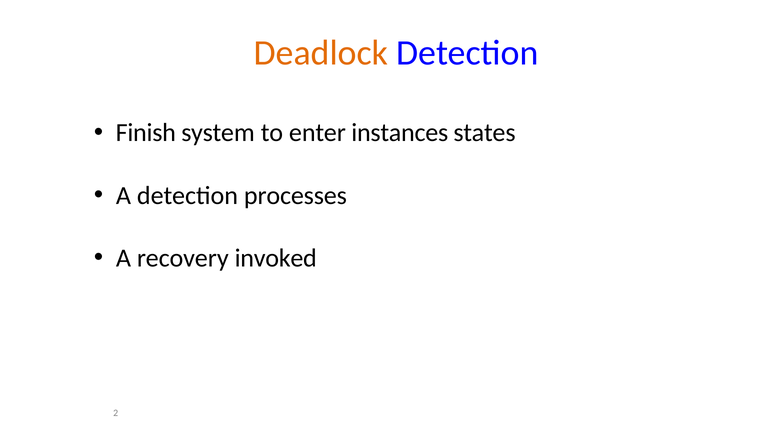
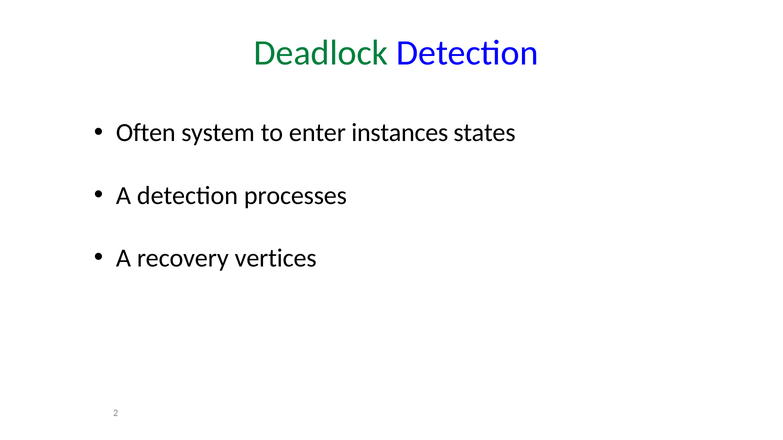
Deadlock colour: orange -> green (321, 53)
Finish: Finish -> Often (146, 133)
invoked: invoked -> vertices (276, 258)
